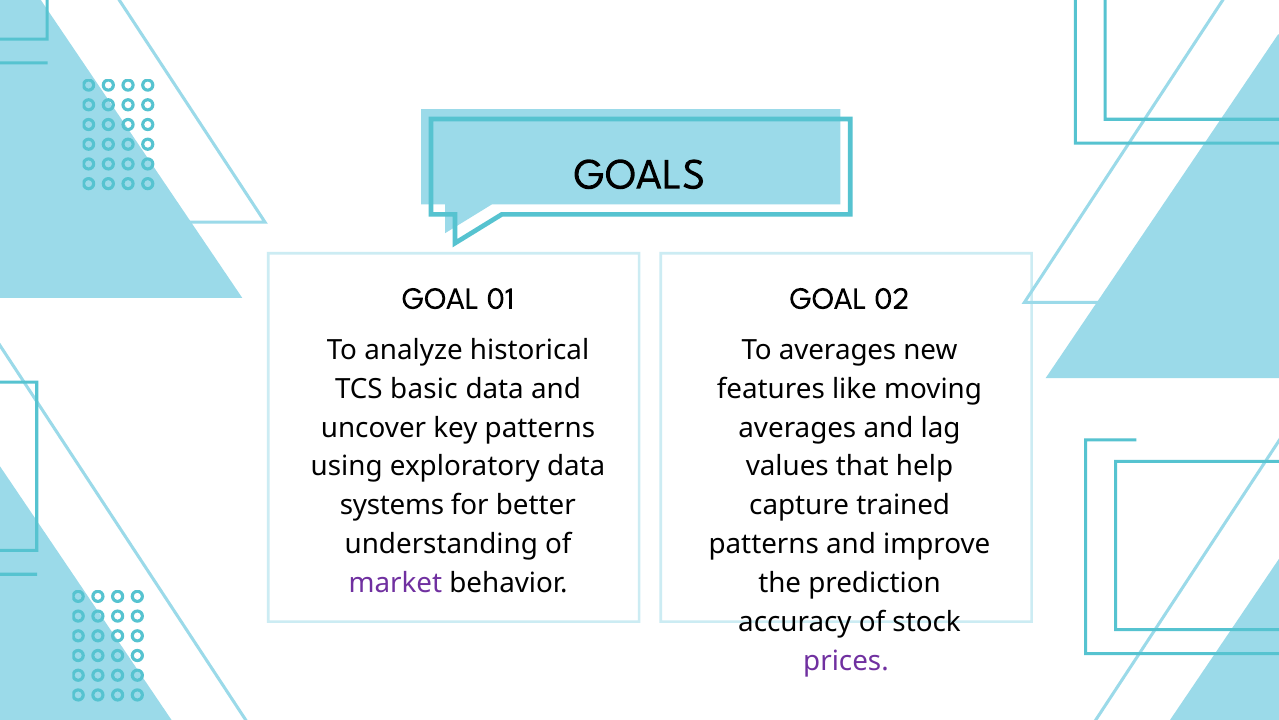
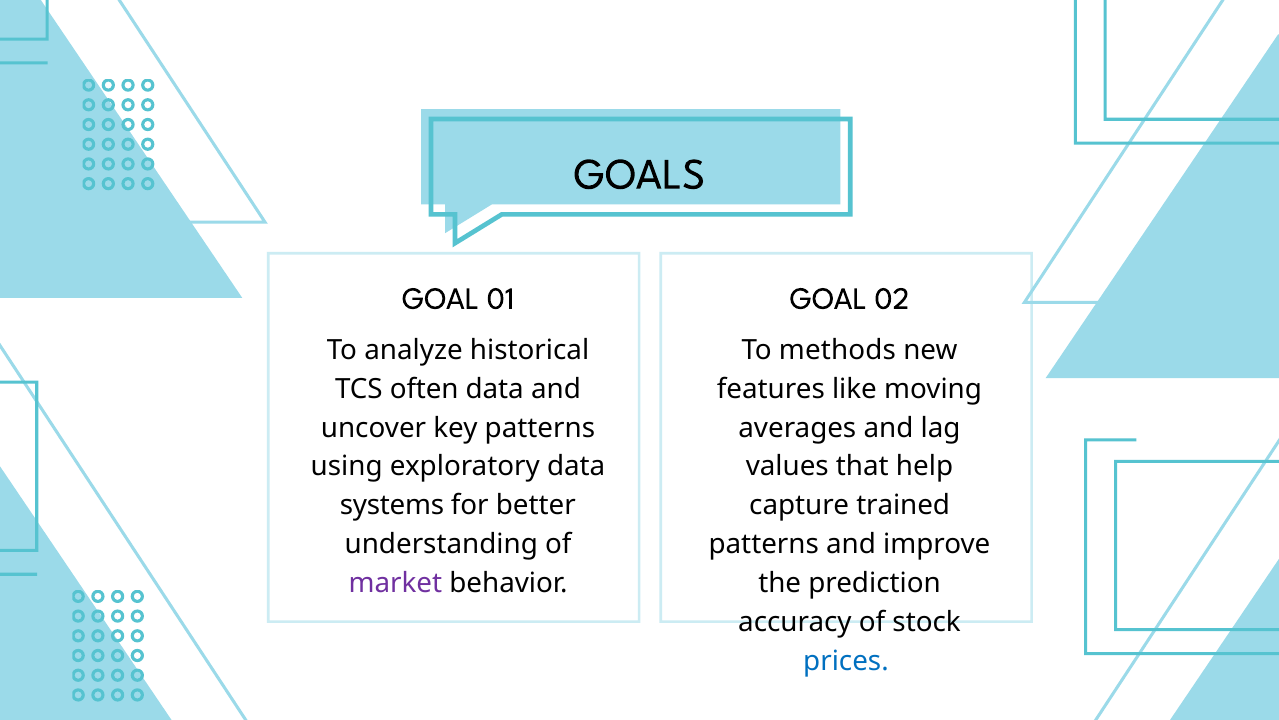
To averages: averages -> methods (837, 350)
basic: basic -> often (424, 389)
prices colour: purple -> blue (846, 661)
